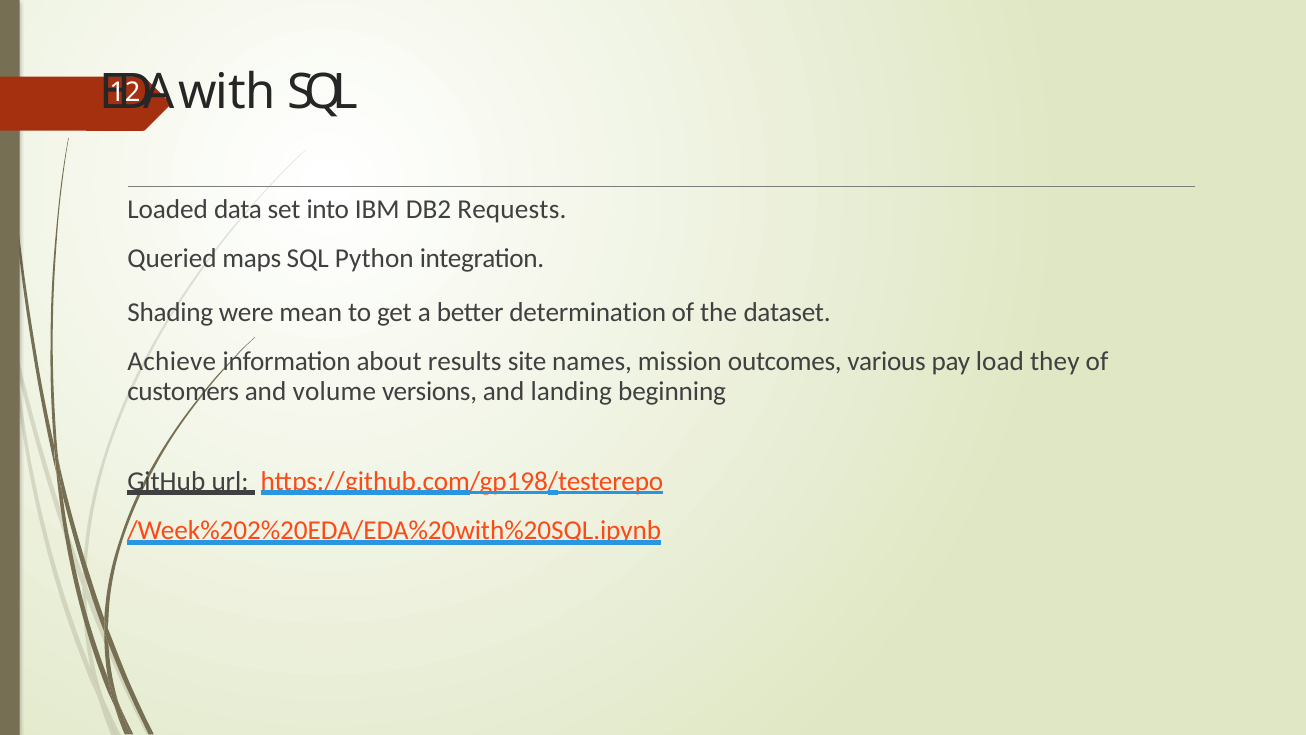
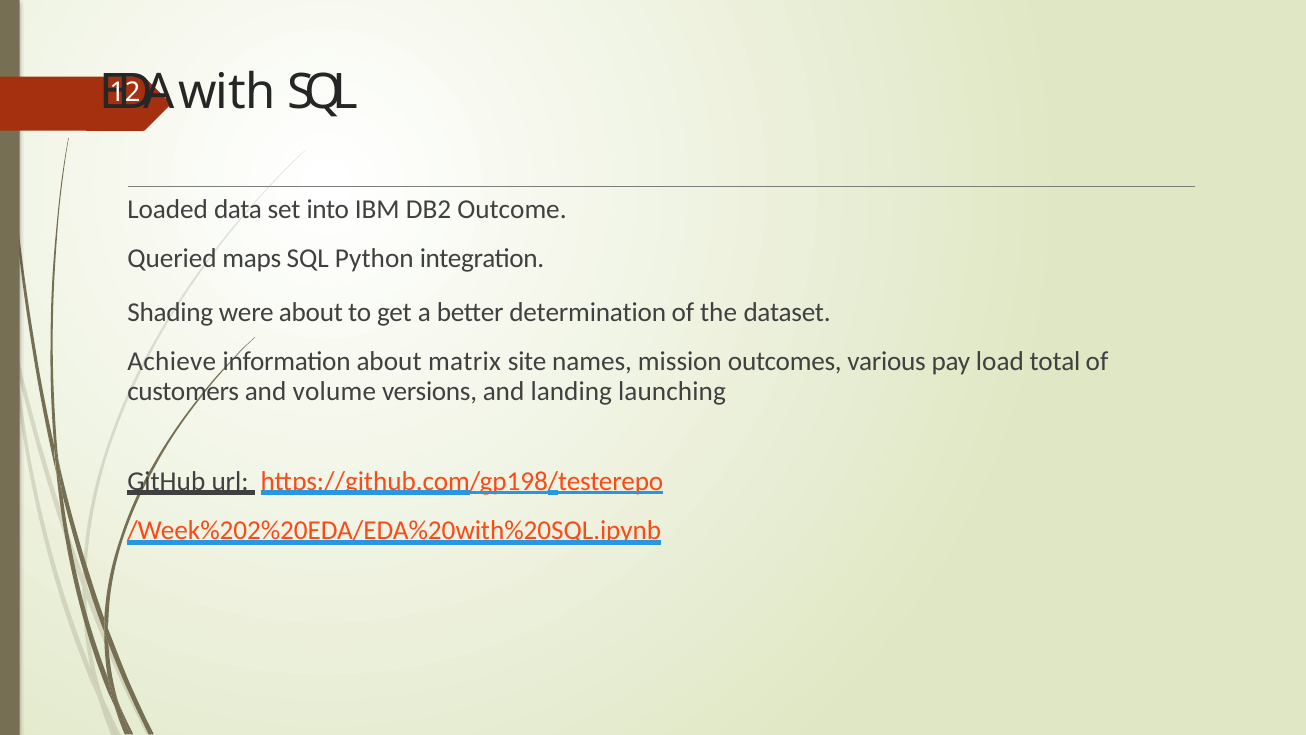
Requests: Requests -> Outcome (512, 209)
were mean: mean -> about (311, 312)
results: results -> matrix (465, 361)
they: they -> total (1055, 361)
beginning: beginning -> launching (672, 391)
